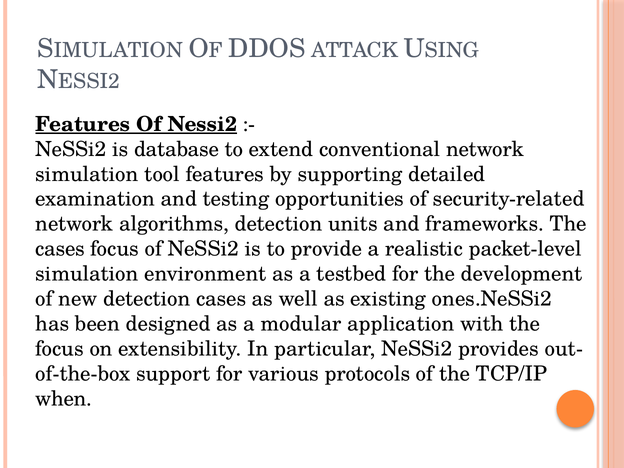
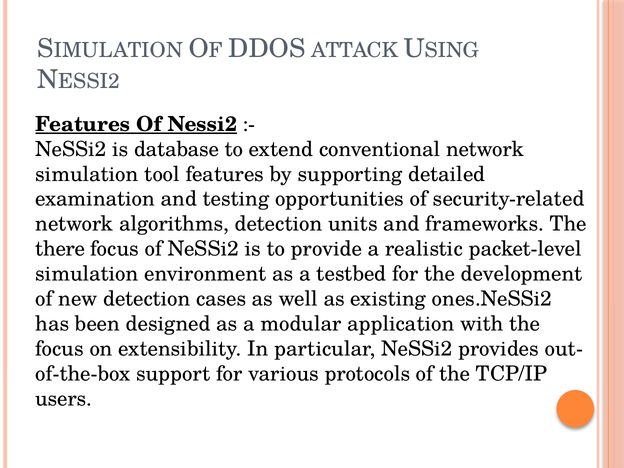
cases: cases -> there (60, 249)
when: when -> users (64, 399)
